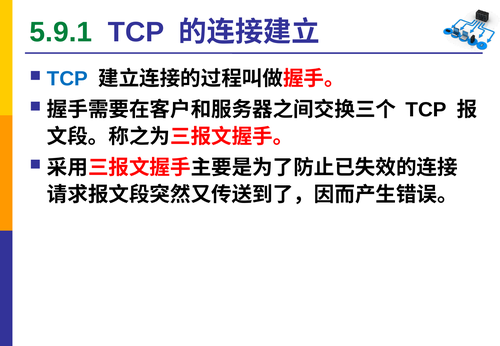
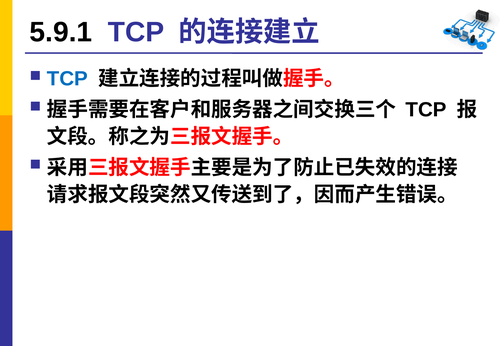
5.9.1 colour: green -> black (61, 32)
